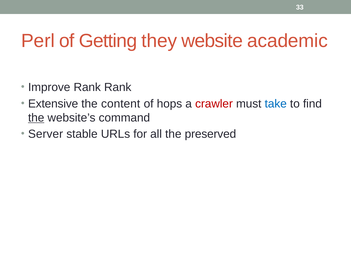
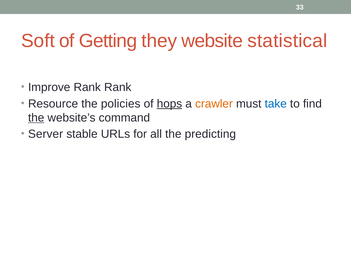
Perl: Perl -> Soft (38, 41)
academic: academic -> statistical (287, 41)
Extensive: Extensive -> Resource (53, 104)
content: content -> policies (121, 104)
hops underline: none -> present (169, 104)
crawler colour: red -> orange (214, 104)
preserved: preserved -> predicting (210, 134)
